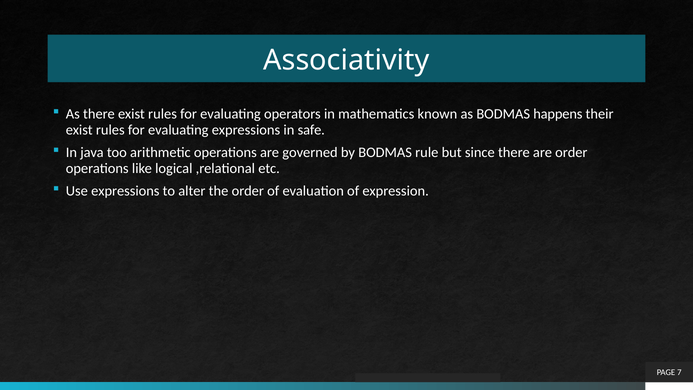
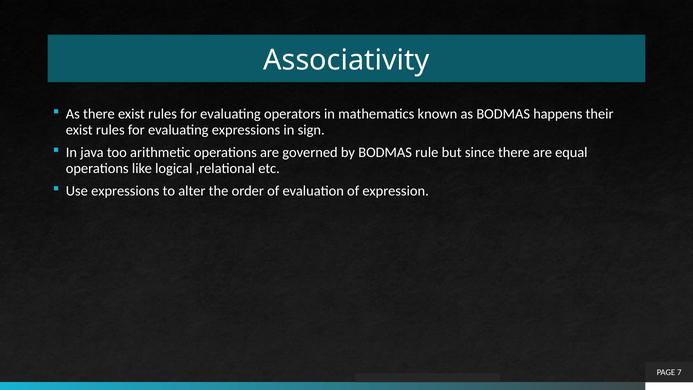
safe: safe -> sign (311, 130)
are order: order -> equal (571, 153)
